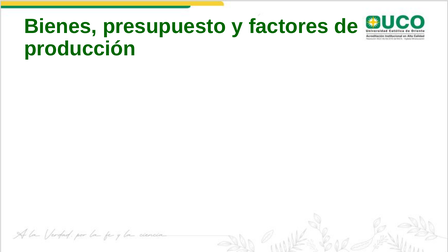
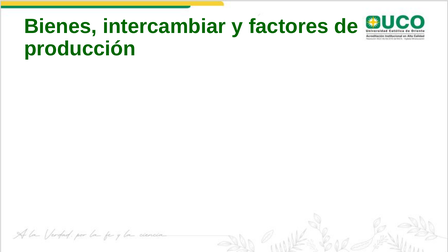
presupuesto: presupuesto -> intercambiar (164, 27)
